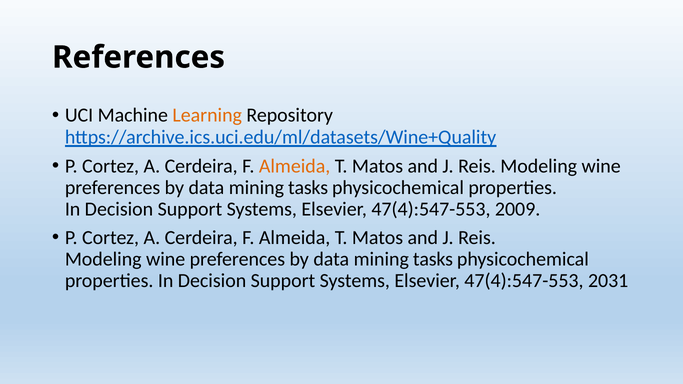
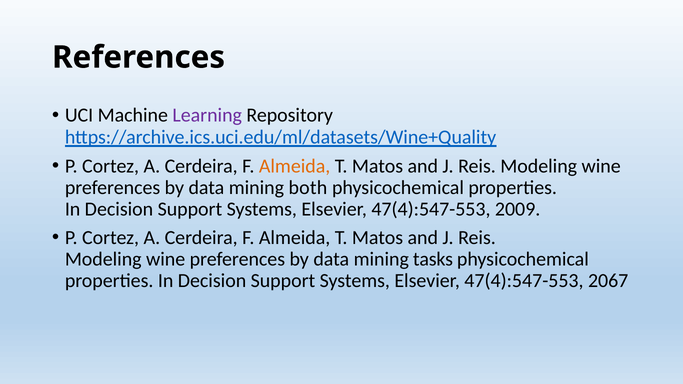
Learning colour: orange -> purple (207, 115)
tasks: tasks -> both (308, 188)
2031: 2031 -> 2067 (608, 281)
